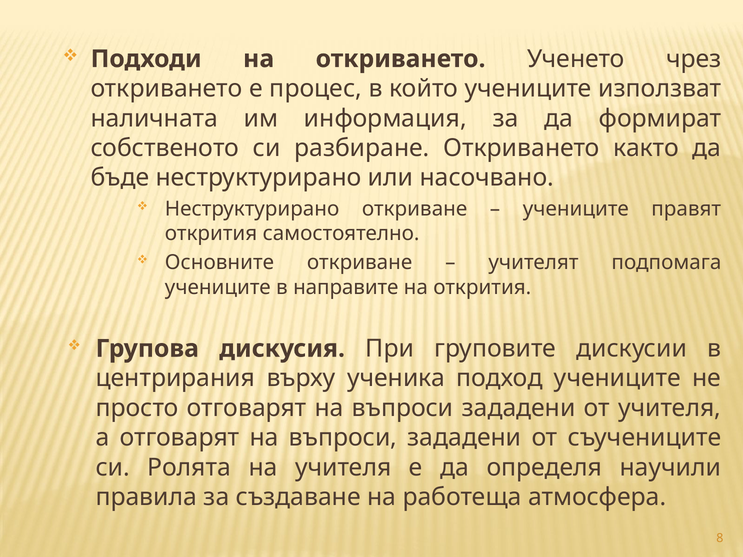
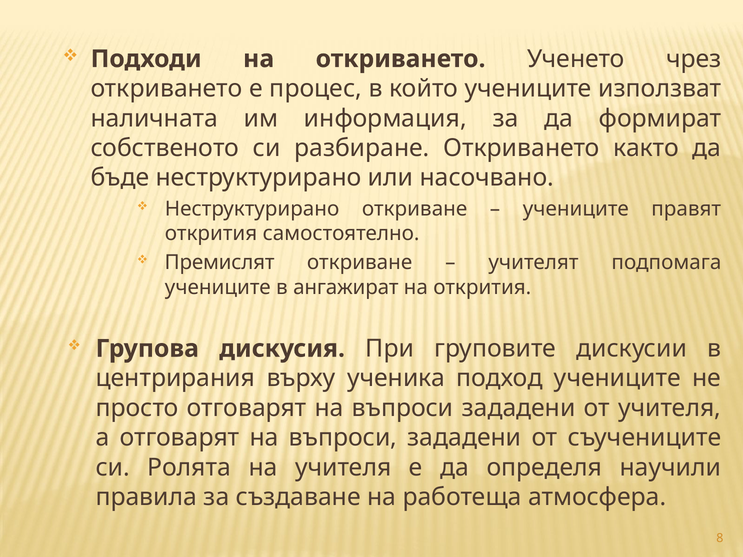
Основните: Основните -> Премислят (220, 263)
направите: направите -> ангажират (346, 287)
